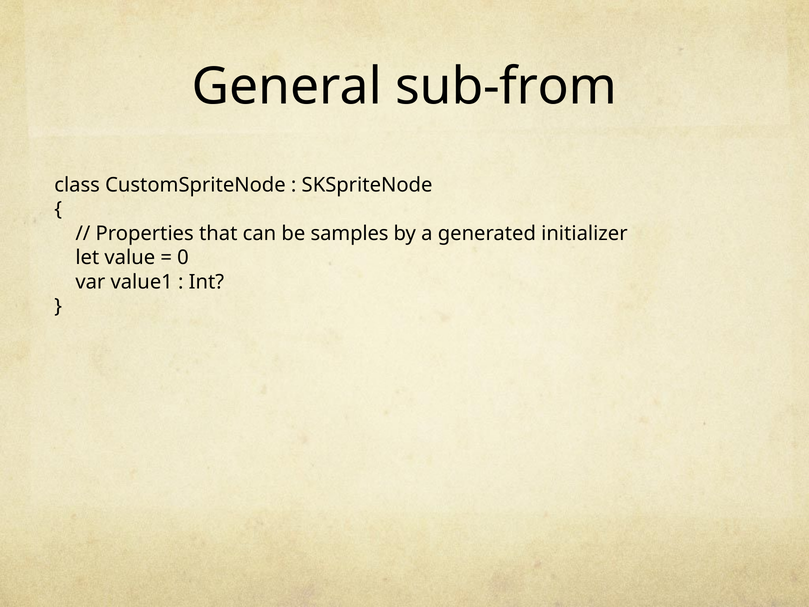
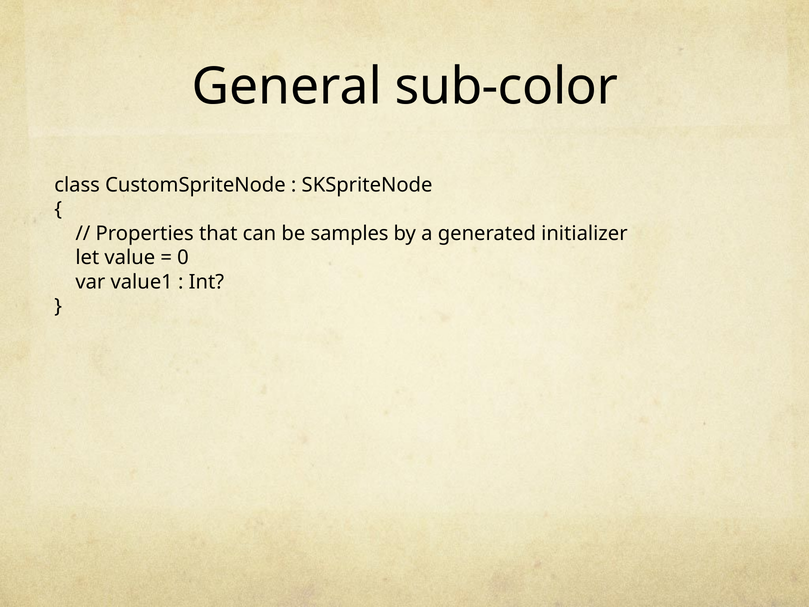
sub-from: sub-from -> sub-color (506, 87)
